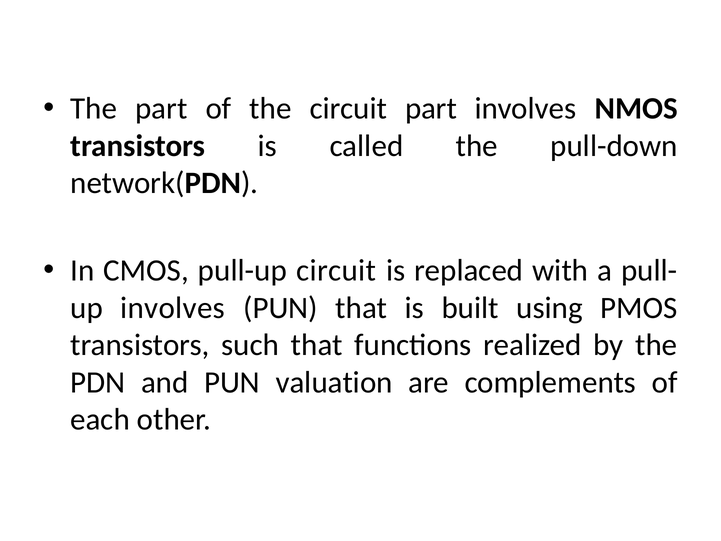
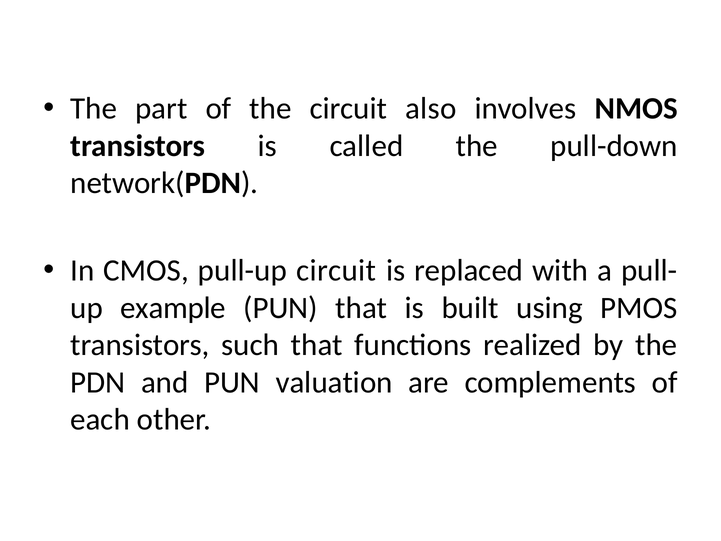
circuit part: part -> also (431, 109)
involves: involves -> example (173, 308)
